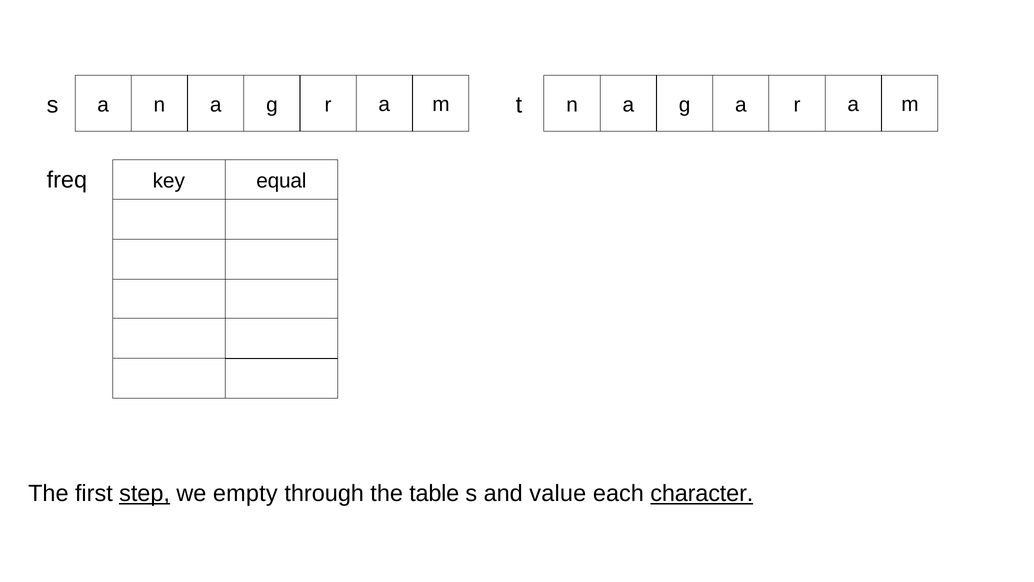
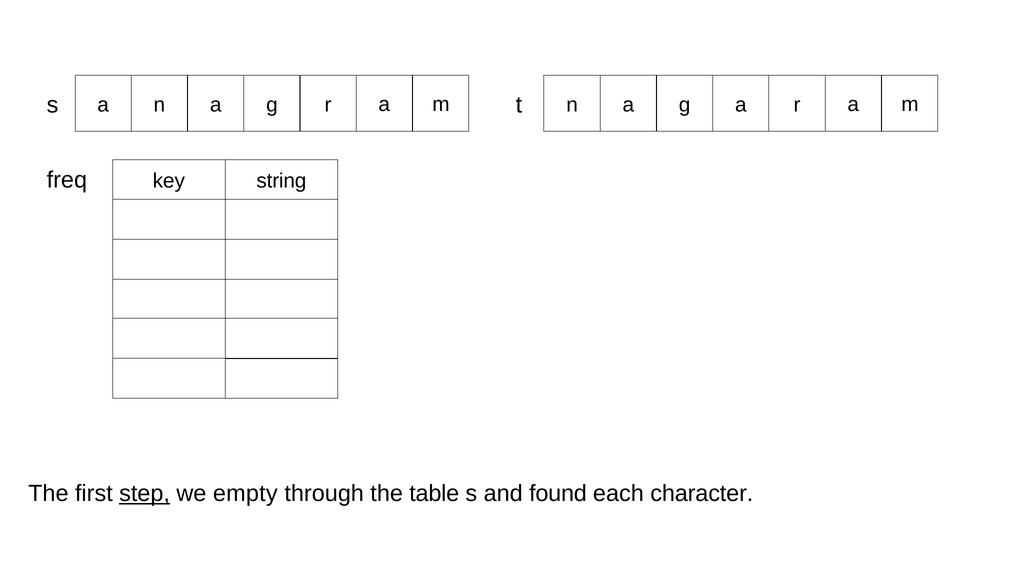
equal: equal -> string (281, 181)
value: value -> found (558, 493)
character underline: present -> none (702, 493)
